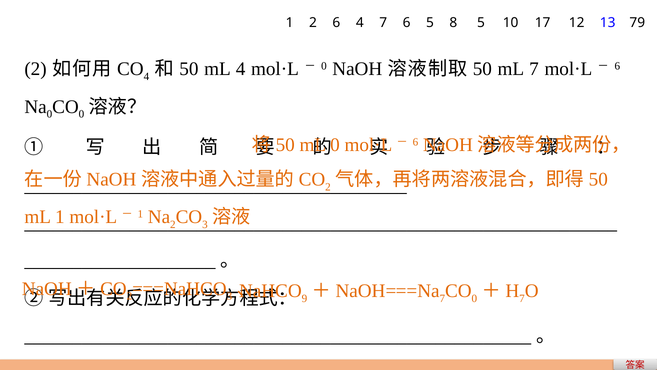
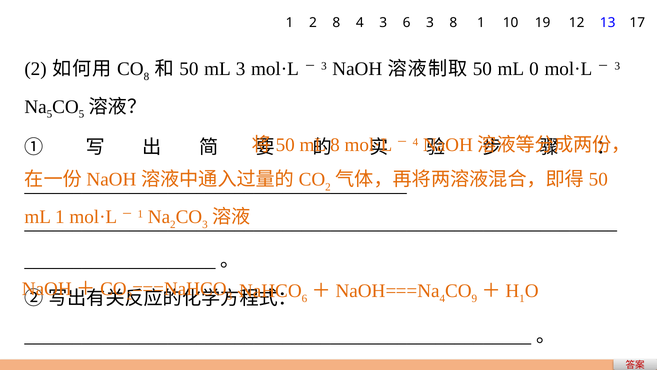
2 6: 6 -> 8 (336, 23)
4 7: 7 -> 3 (383, 23)
6 5: 5 -> 3 (430, 23)
8 5: 5 -> 1 (481, 23)
17: 17 -> 19 (543, 23)
79: 79 -> 17 (637, 23)
4: 4 -> 8 (146, 76)
mL 4: 4 -> 3 (241, 69)
0: 0 -> 3 (324, 66)
mL 7: 7 -> 0 (534, 69)
6: 6 -> 3 (617, 66)
0: 0 -> 5 (49, 114)
0: 0 -> 5 (81, 114)
0: 0 -> 8 (335, 145)
6: 6 -> 4 (415, 142)
9: 9 -> 6 (304, 298)
7: 7 -> 4 (442, 298)
0: 0 -> 9 (474, 298)
7: 7 -> 1 (522, 298)
